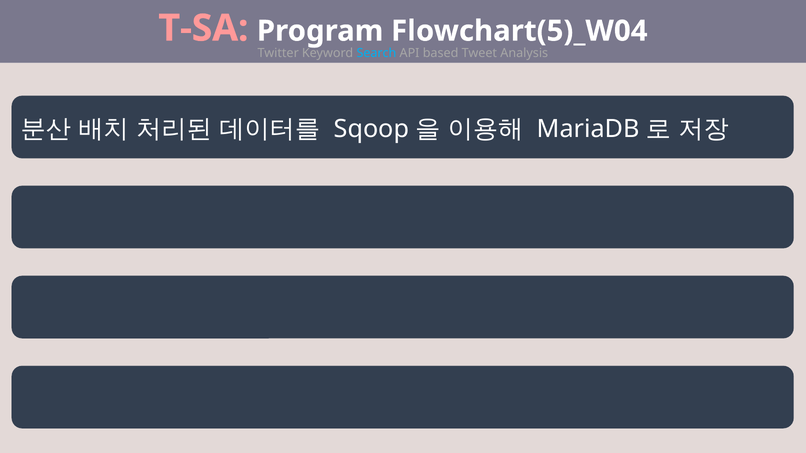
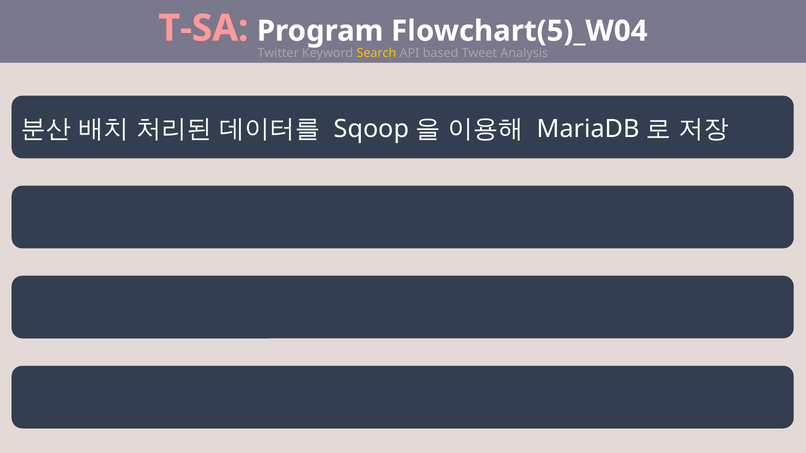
Search colour: light blue -> yellow (376, 53)
